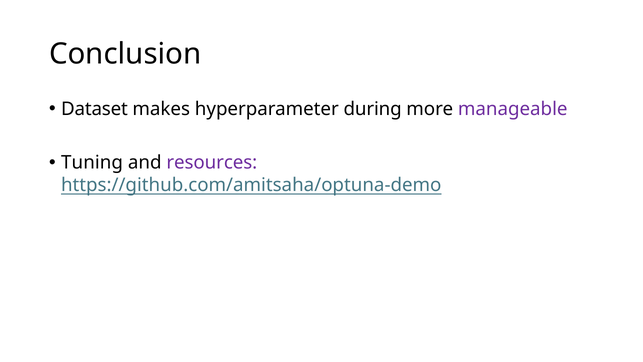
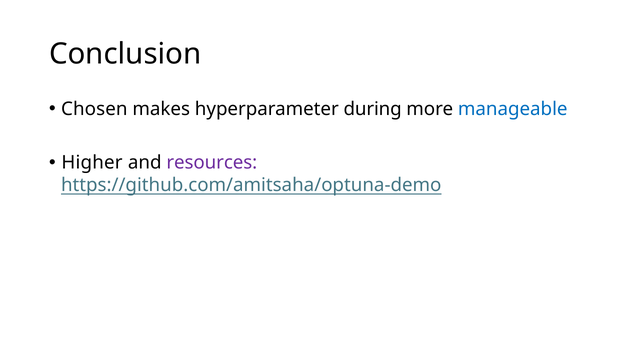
Dataset: Dataset -> Chosen (94, 109)
manageable colour: purple -> blue (513, 109)
Tuning: Tuning -> Higher (92, 163)
